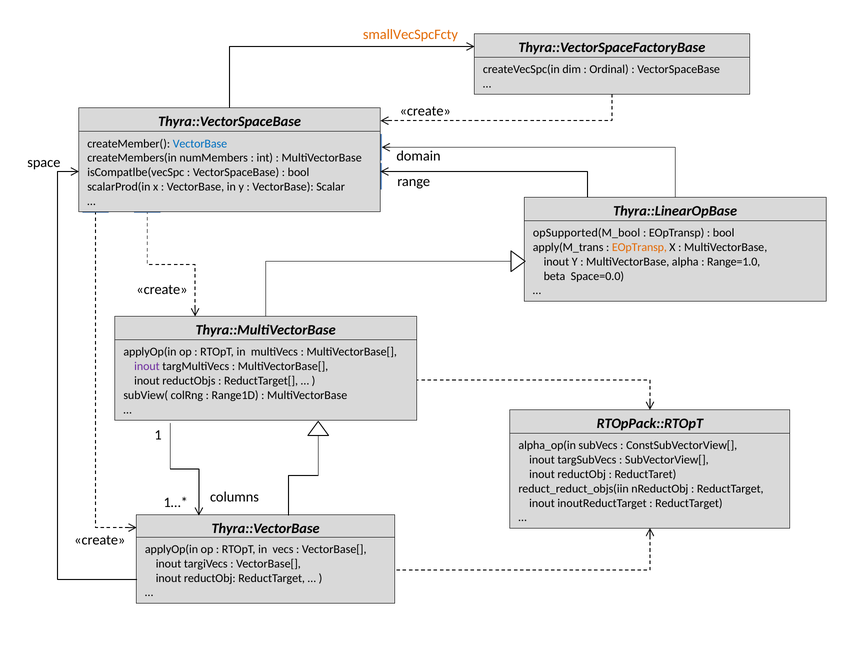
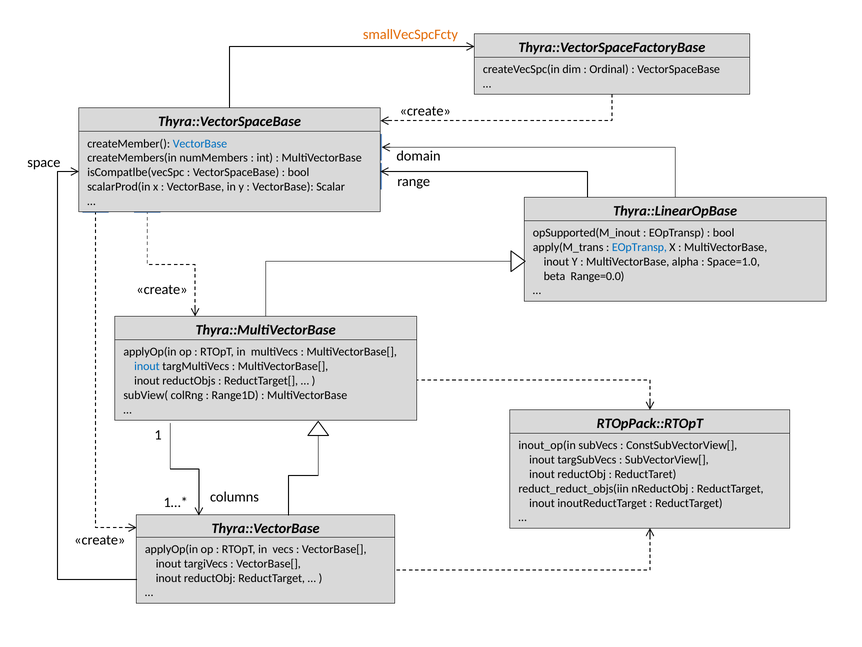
opSupported(M_bool: opSupported(M_bool -> opSupported(M_inout (587, 233)
EOpTransp colour: orange -> blue (639, 247)
Range=1.0: Range=1.0 -> Space=1.0 (734, 261)
Space=0.0: Space=0.0 -> Range=0.0 (597, 276)
inout colour: purple -> blue (147, 366)
alpha_op(in: alpha_op(in -> inout_op(in (547, 445)
